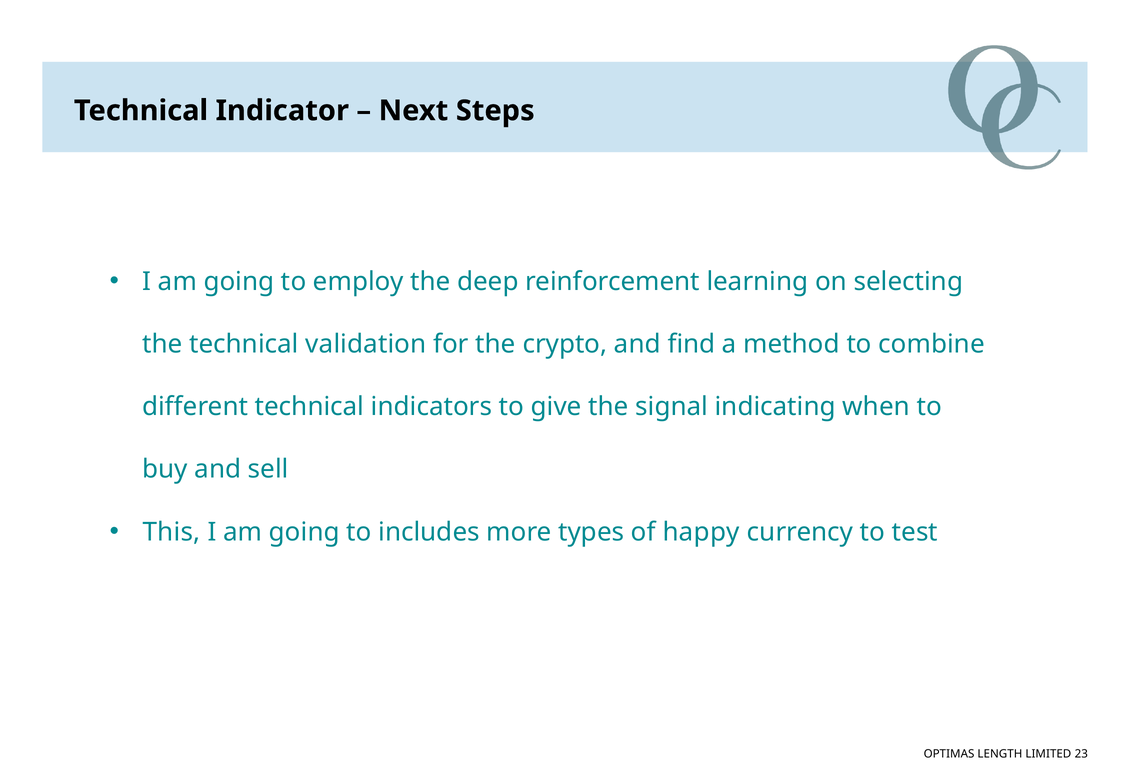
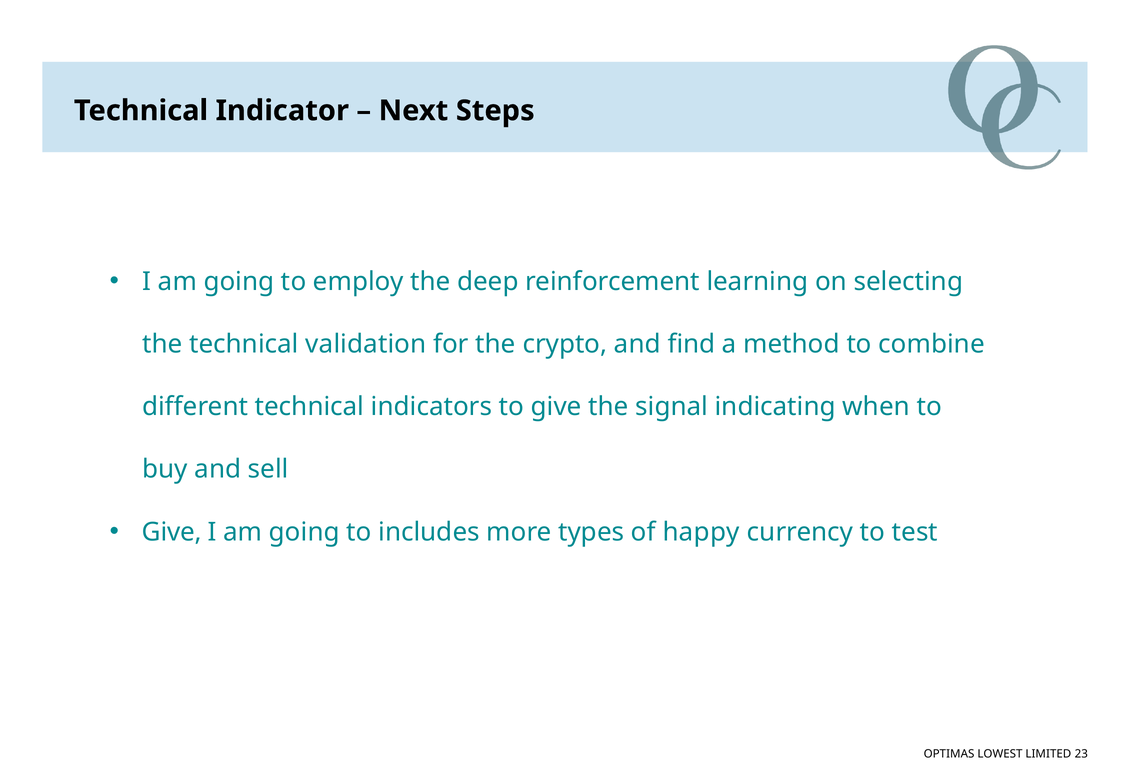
This: This -> Give (172, 532)
LENGTH: LENGTH -> LOWEST (1000, 754)
